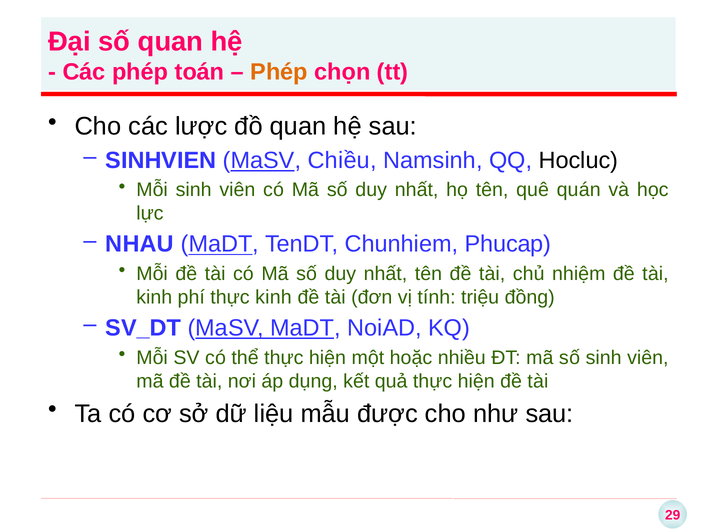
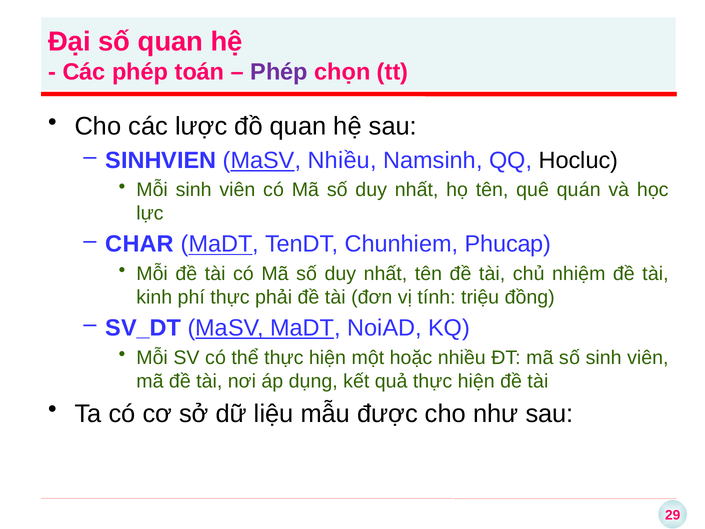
Phép colour: orange -> purple (279, 72)
MaSV Chiều: Chiều -> Nhiều (342, 160)
NHAU: NHAU -> CHAR (140, 244)
thực kinh: kinh -> phải (274, 297)
